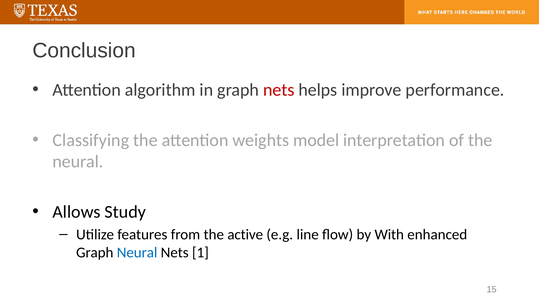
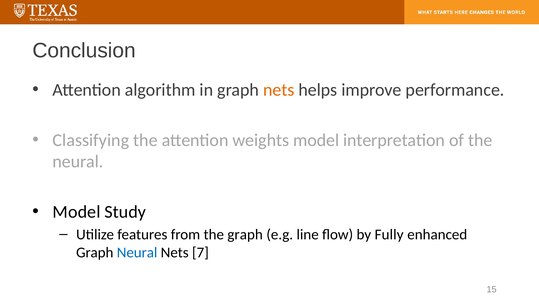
nets colour: red -> orange (279, 90)
Allows: Allows -> Model (77, 212)
the active: active -> graph (245, 235)
With: With -> Fully (389, 235)
1: 1 -> 7 (200, 253)
